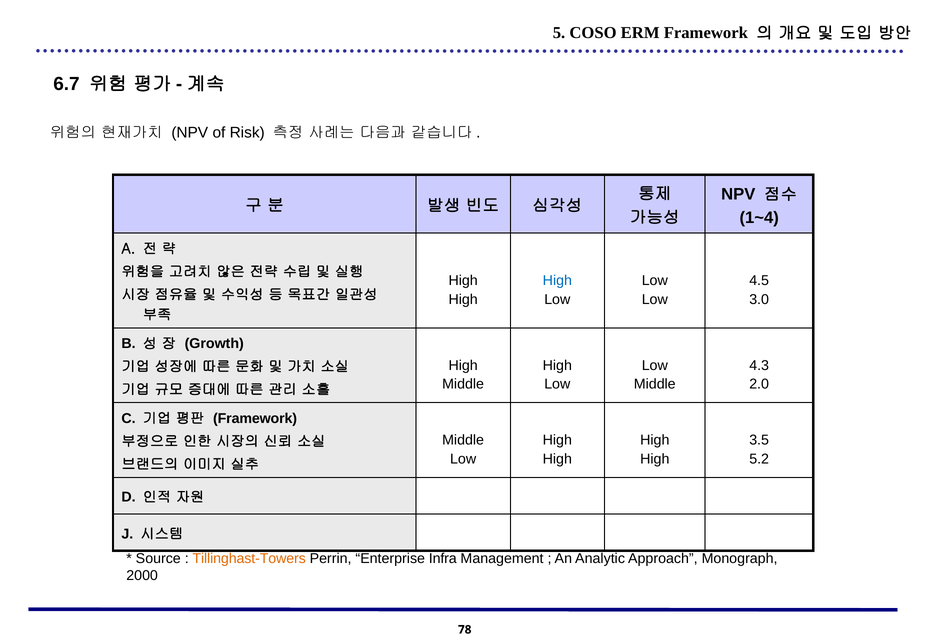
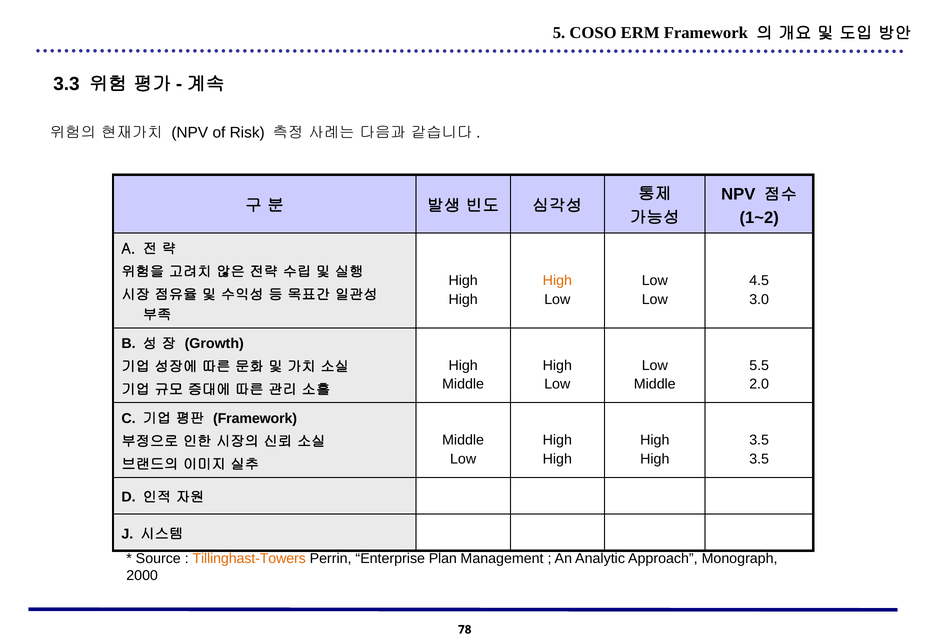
6.7: 6.7 -> 3.3 (66, 84)
1~4: 1~4 -> 1~2 (759, 218)
High colour: blue -> orange (557, 281)
4.3: 4.3 -> 5.5 (759, 366)
5.2: 5.2 -> 3.5 (759, 459)
Infra: Infra -> Plan (443, 559)
